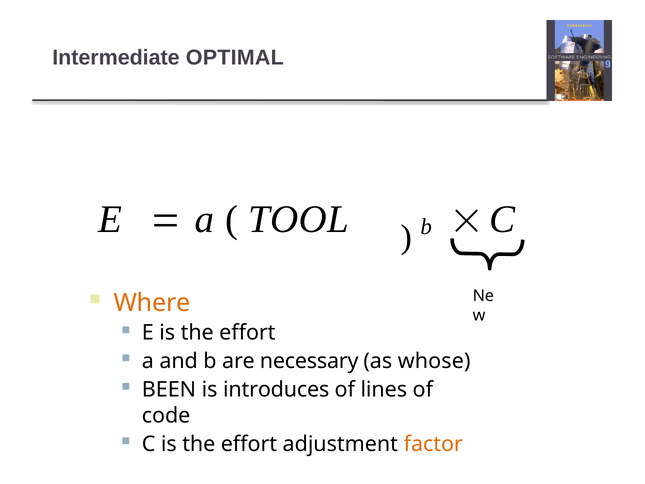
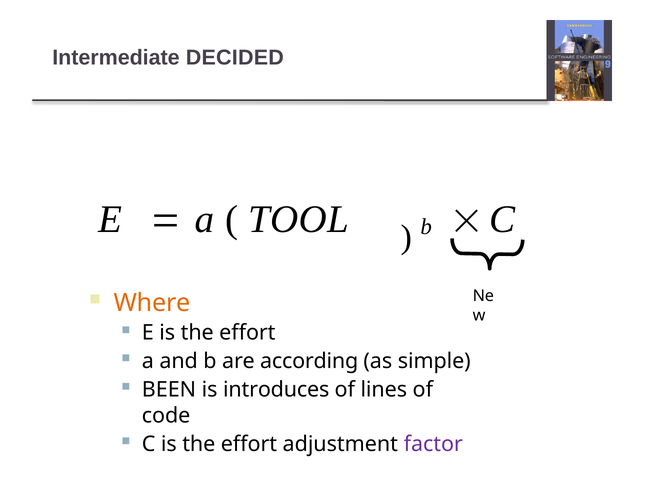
OPTIMAL: OPTIMAL -> DECIDED (235, 58)
necessary: necessary -> according (309, 361)
whose: whose -> simple (434, 361)
factor colour: orange -> purple (433, 444)
